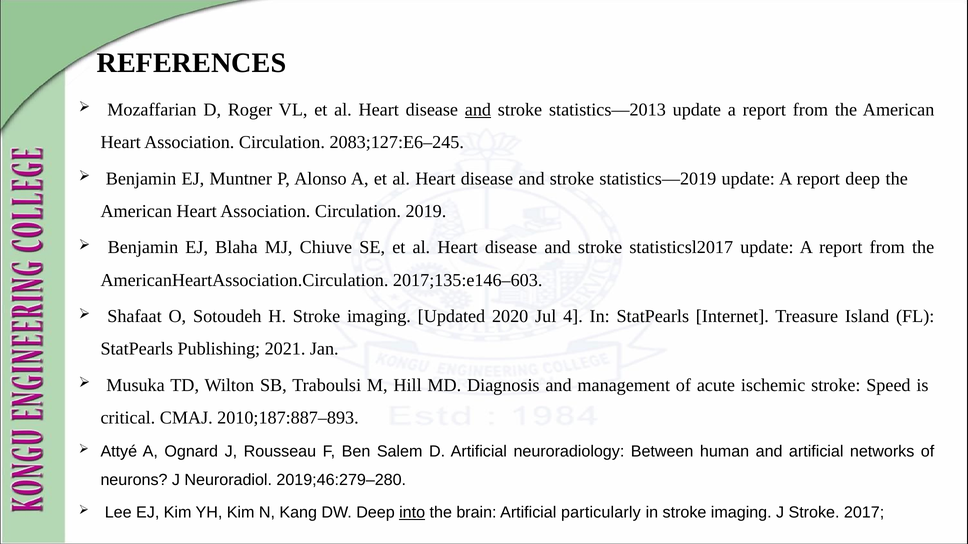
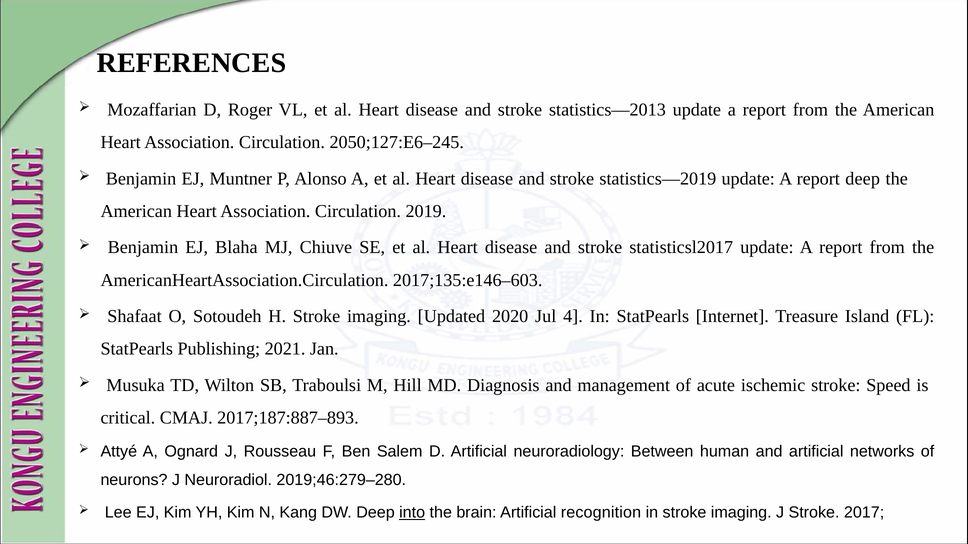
and underline: present -> none (478, 110)
2083;127:E6–245: 2083;127:E6–245 -> 2050;127:E6–245 (397, 142)
2010;187:887–893: 2010;187:887–893 -> 2017;187:887–893 (288, 418)
particularly: particularly -> recognition (601, 513)
